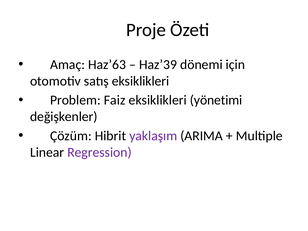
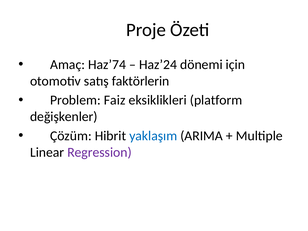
Haz’63: Haz’63 -> Haz’74 (107, 65)
Haz’39: Haz’39 -> Haz’24 (158, 65)
satış eksiklikleri: eksiklikleri -> faktörlerin (141, 81)
yönetimi: yönetimi -> platform (216, 100)
yaklaşım colour: purple -> blue (153, 136)
